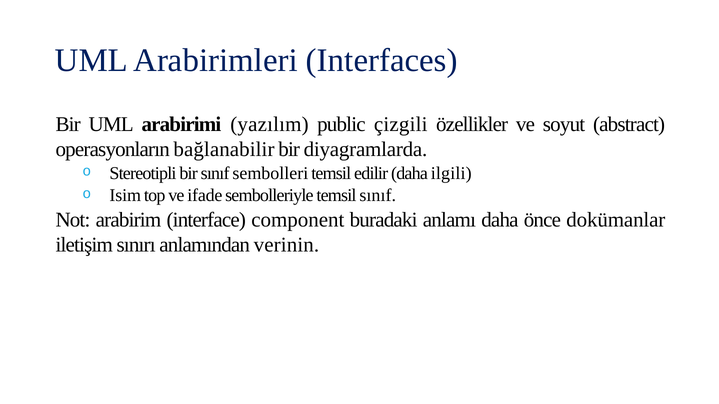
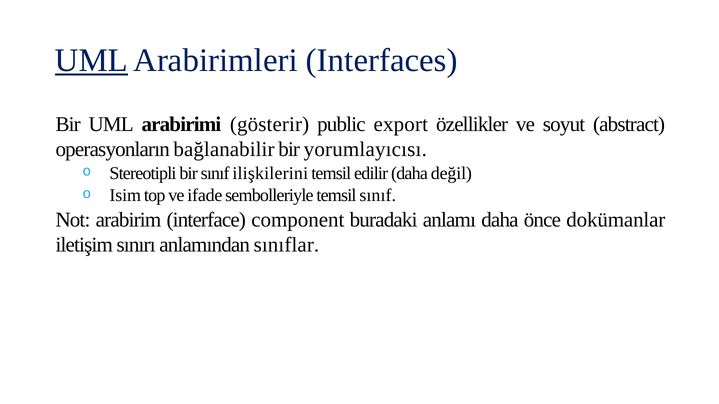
UML underline: none -> present (91, 60)
yazılım: yazılım -> gösterir (270, 124)
çizgili: çizgili -> export (401, 124)
diyagramlarda: diyagramlarda -> yorumlayıcısı (365, 149)
sembolleri: sembolleri -> ilişkilerini (270, 173)
ilgili: ilgili -> değil (451, 173)
verinin: verinin -> sınıflar (286, 245)
